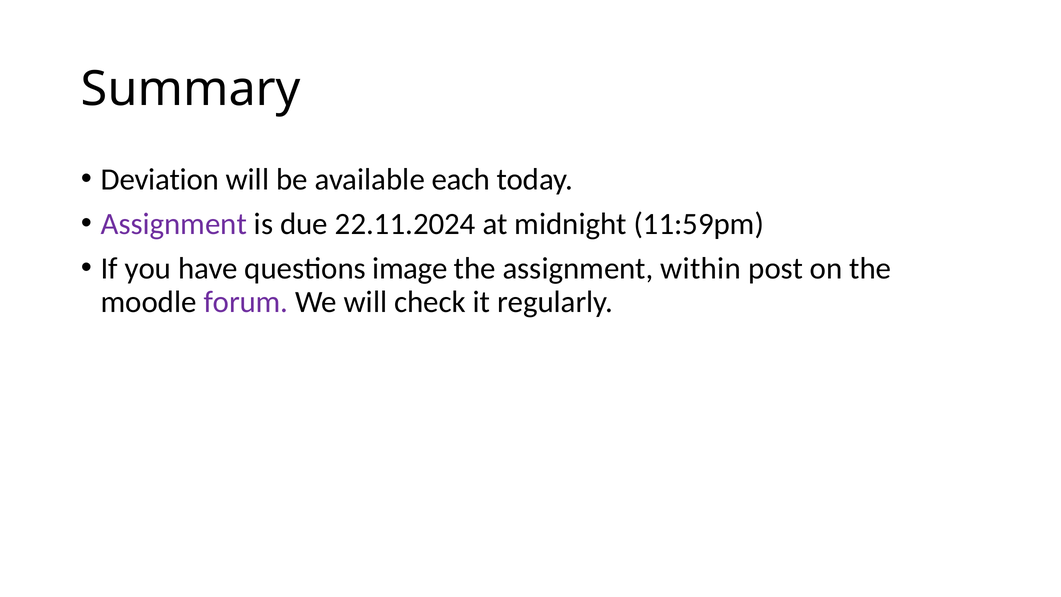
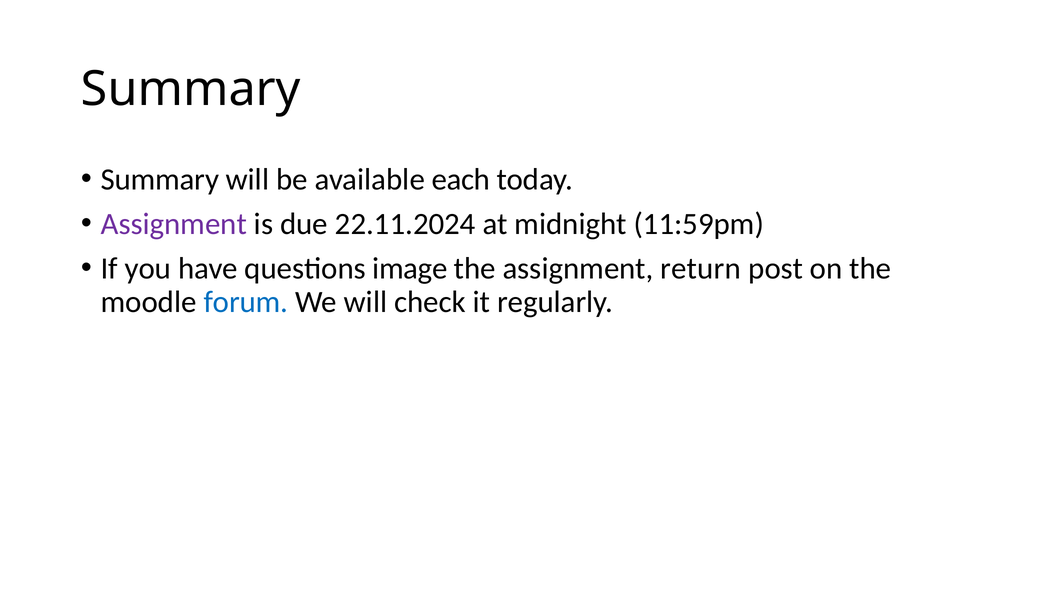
Deviation: Deviation -> Summary (160, 179)
within: within -> return (701, 268)
forum colour: purple -> blue (246, 302)
